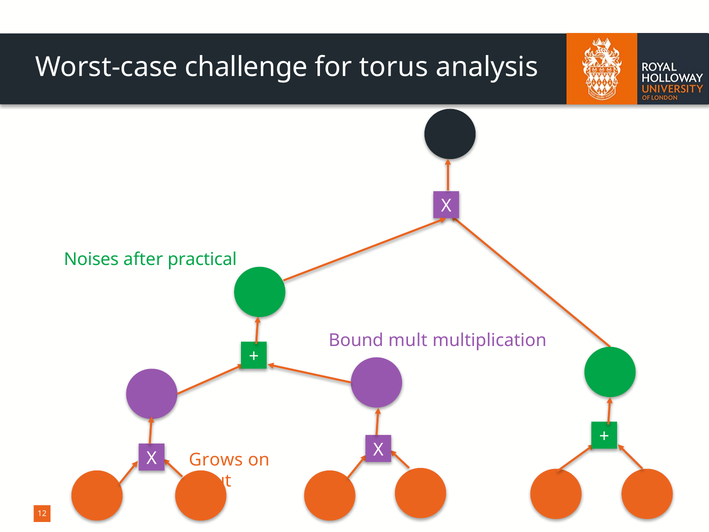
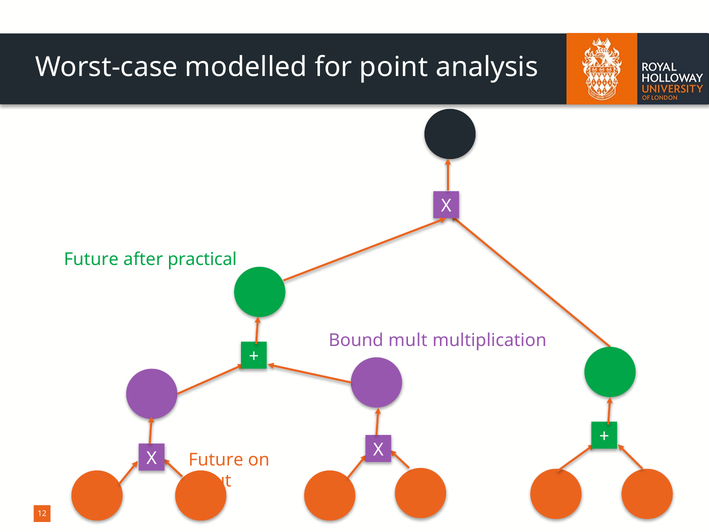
challenge: challenge -> modelled (246, 67)
torus: torus -> point (394, 67)
Noises: Noises -> Future (91, 259)
Grows: Grows -> Future (216, 460)
